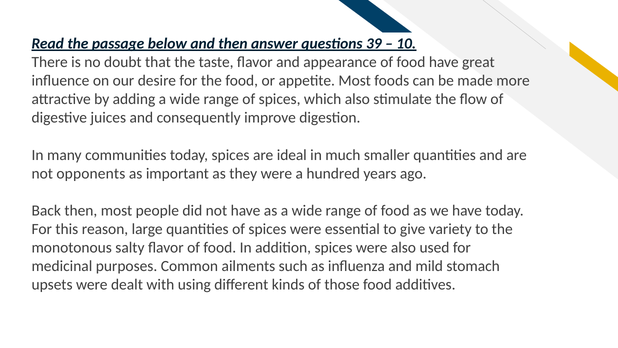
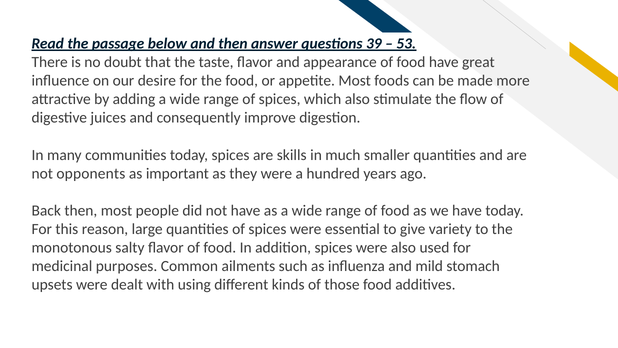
10: 10 -> 53 (406, 44)
ideal: ideal -> skills (292, 155)
